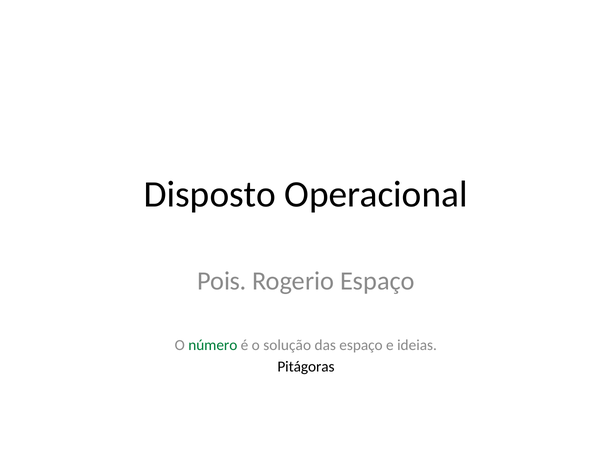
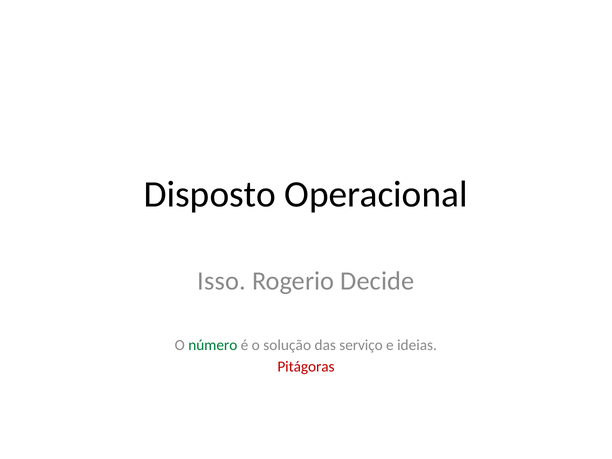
Pois: Pois -> Isso (222, 281)
Rogerio Espaço: Espaço -> Decide (377, 281)
das espaço: espaço -> serviço (361, 345)
Pitágoras colour: black -> red (306, 367)
